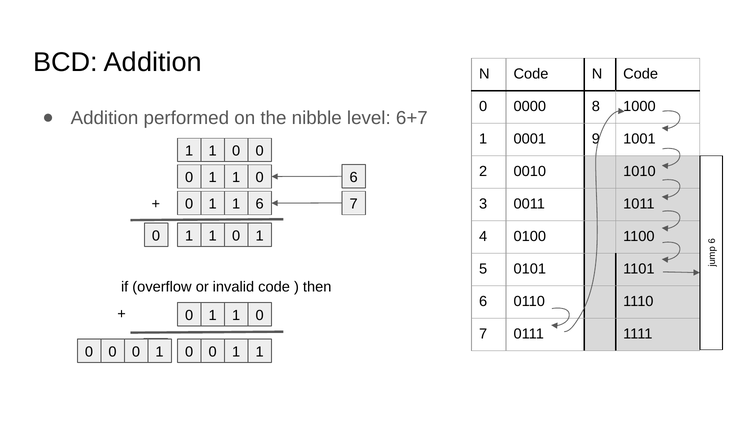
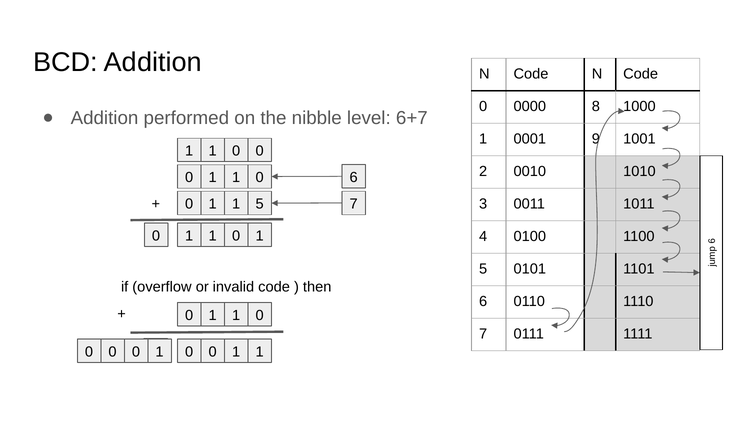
1 1 6: 6 -> 5 (260, 204)
